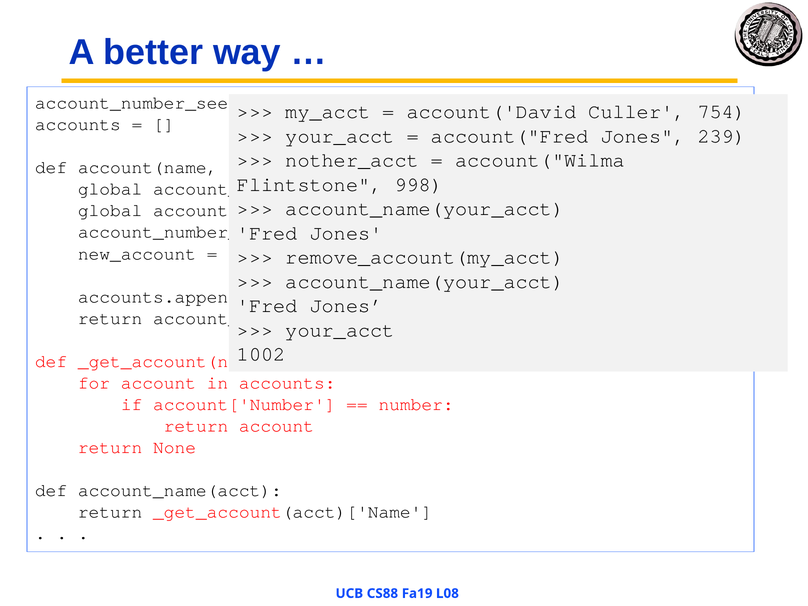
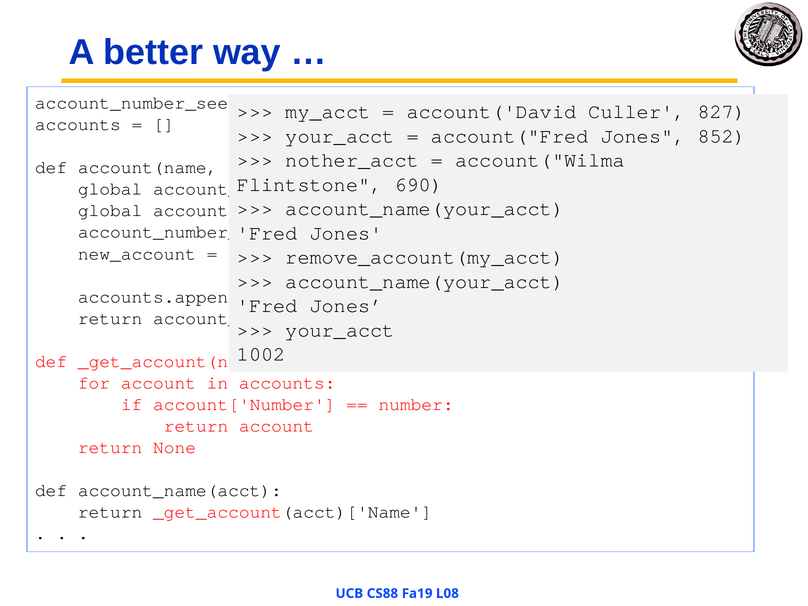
754: 754 -> 827 (722, 112)
239: 239 -> 852 (722, 136)
998: 998 -> 690 (419, 185)
